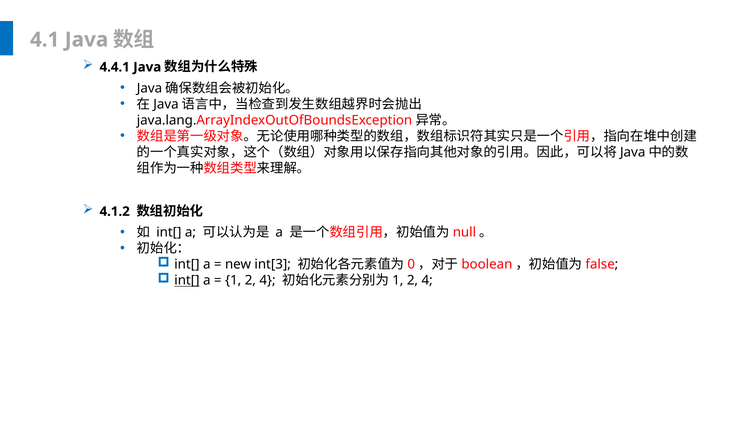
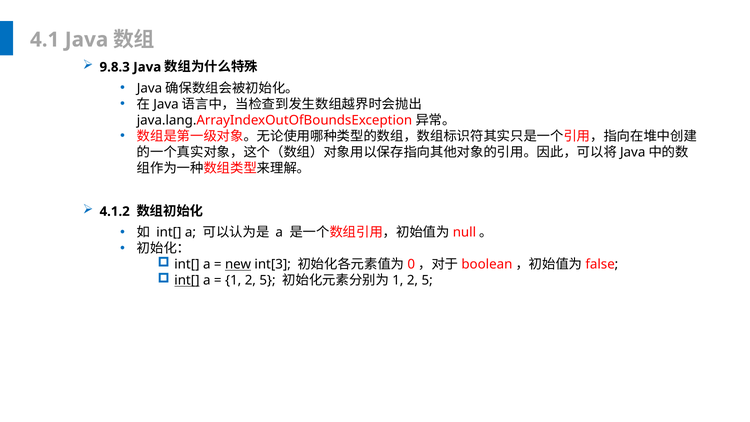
4.4.1: 4.4.1 -> 9.8.3 (115, 67)
new underline: none -> present (238, 264)
1 2 4: 4 -> 5 (268, 280)
4: 4 -> 5 (427, 280)
